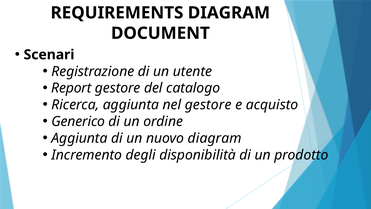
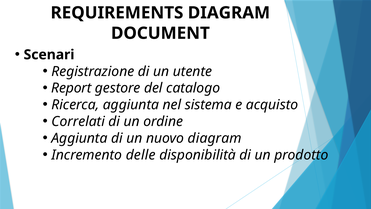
nel gestore: gestore -> sistema (208, 105)
Generico: Generico -> Correlati (78, 121)
degli: degli -> delle (141, 155)
